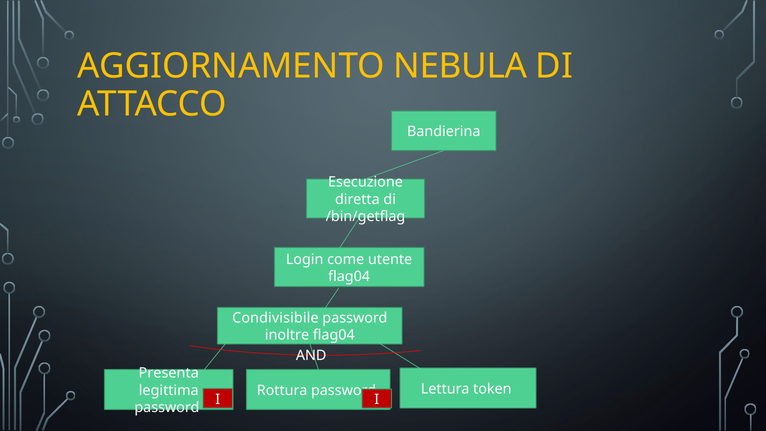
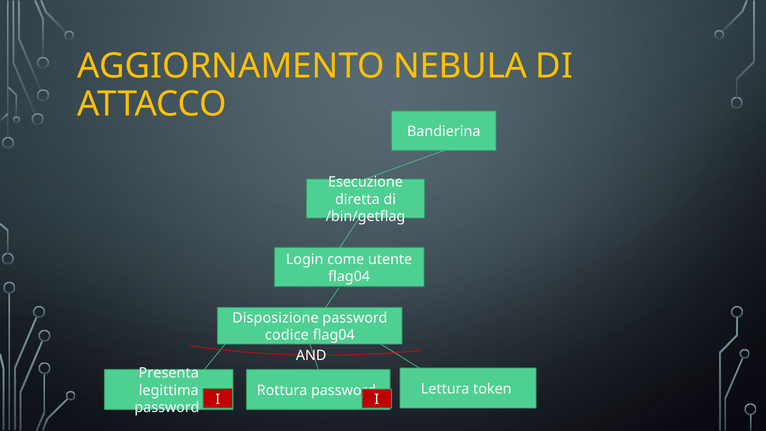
Condivisibile: Condivisibile -> Disposizione (275, 318)
inoltre: inoltre -> codice (287, 335)
